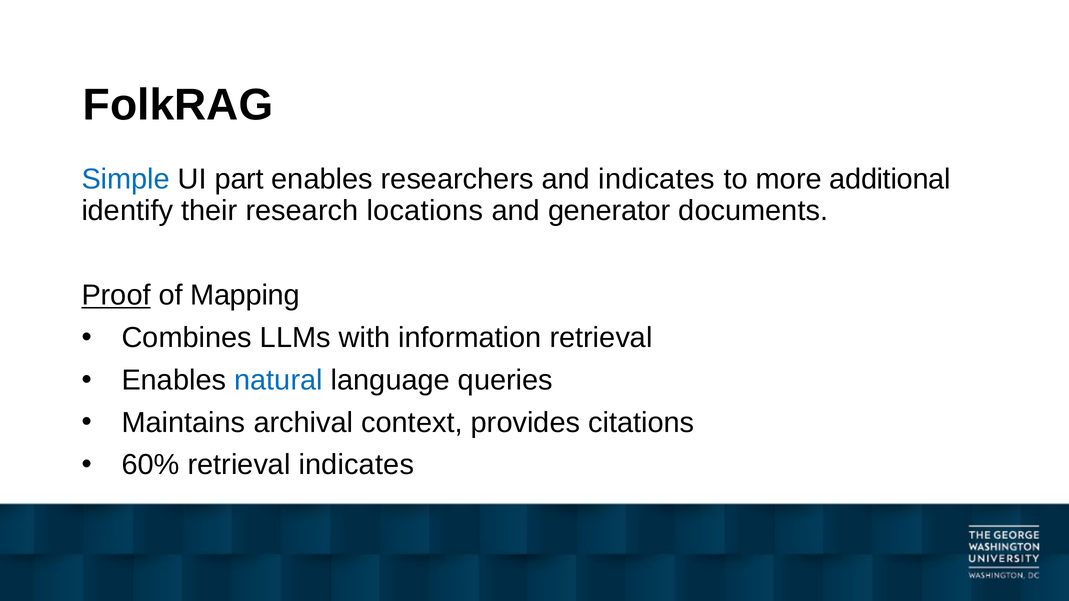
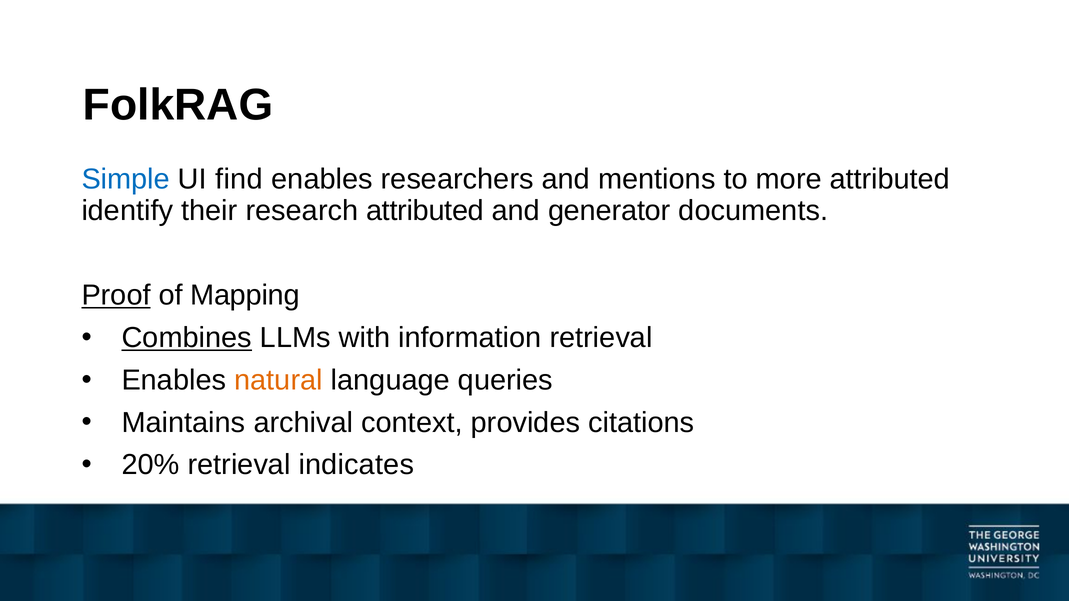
part: part -> find (239, 180)
and indicates: indicates -> mentions (657, 180)
more additional: additional -> attributed (890, 180)
research locations: locations -> attributed (425, 211)
Combines underline: none -> present (187, 338)
natural colour: blue -> orange (278, 380)
60%: 60% -> 20% (151, 465)
